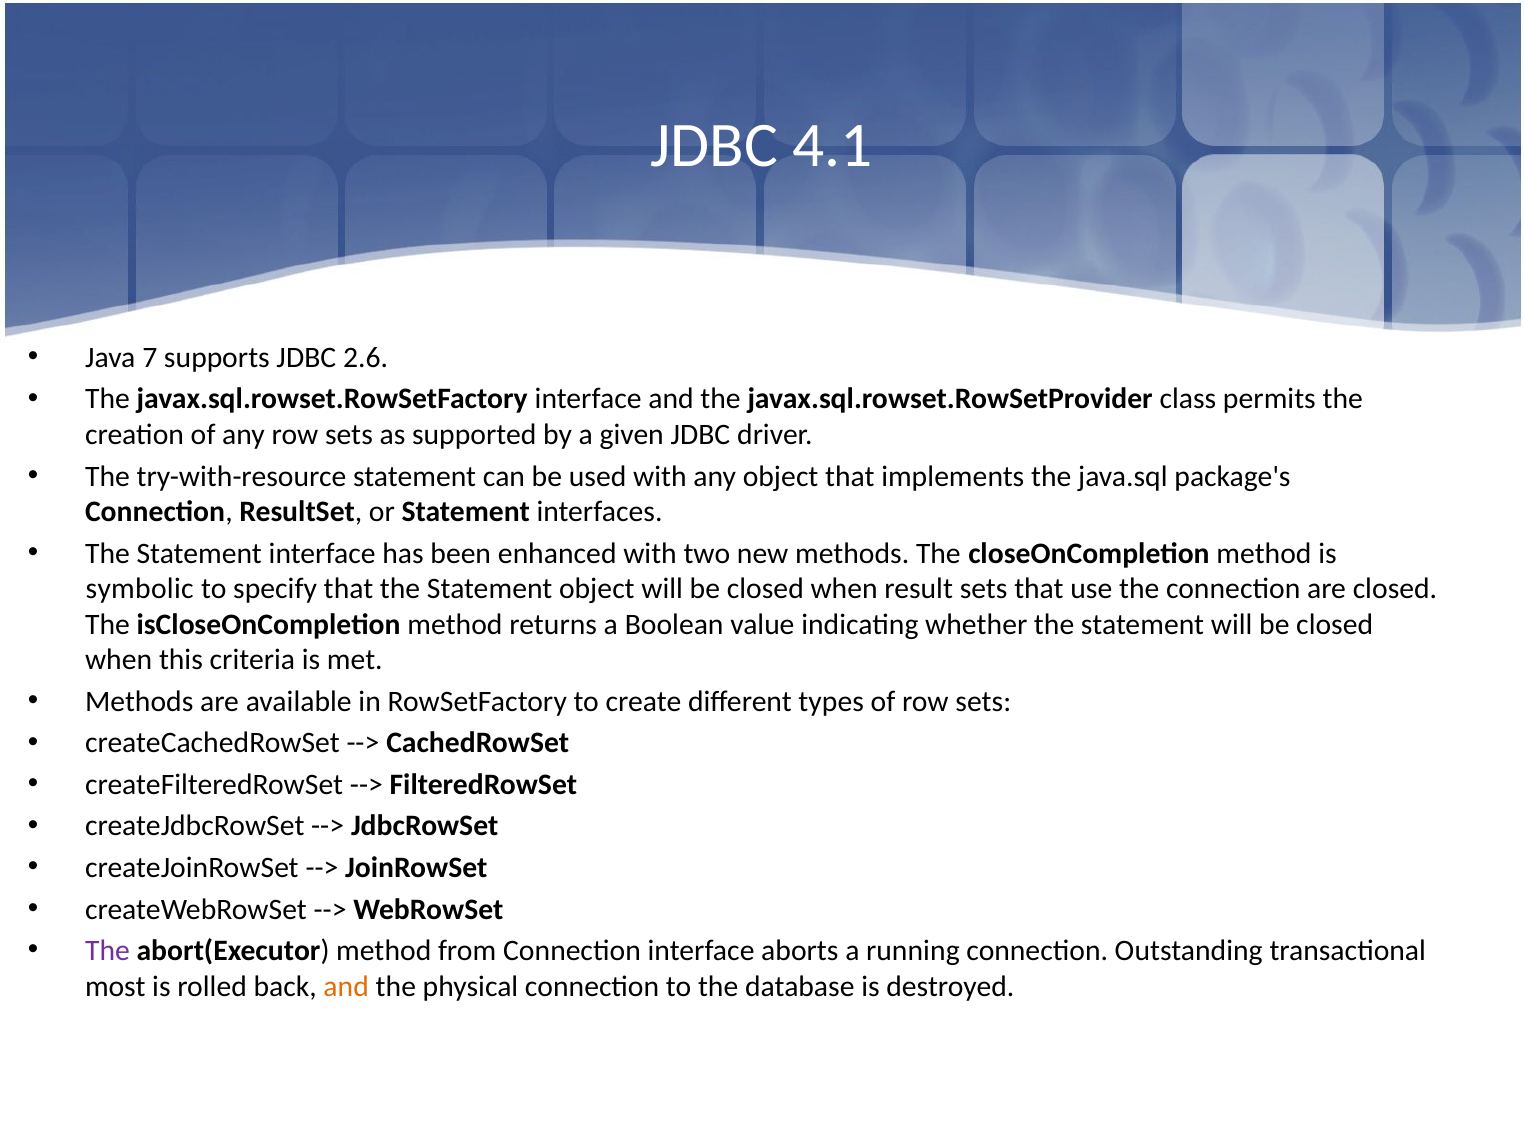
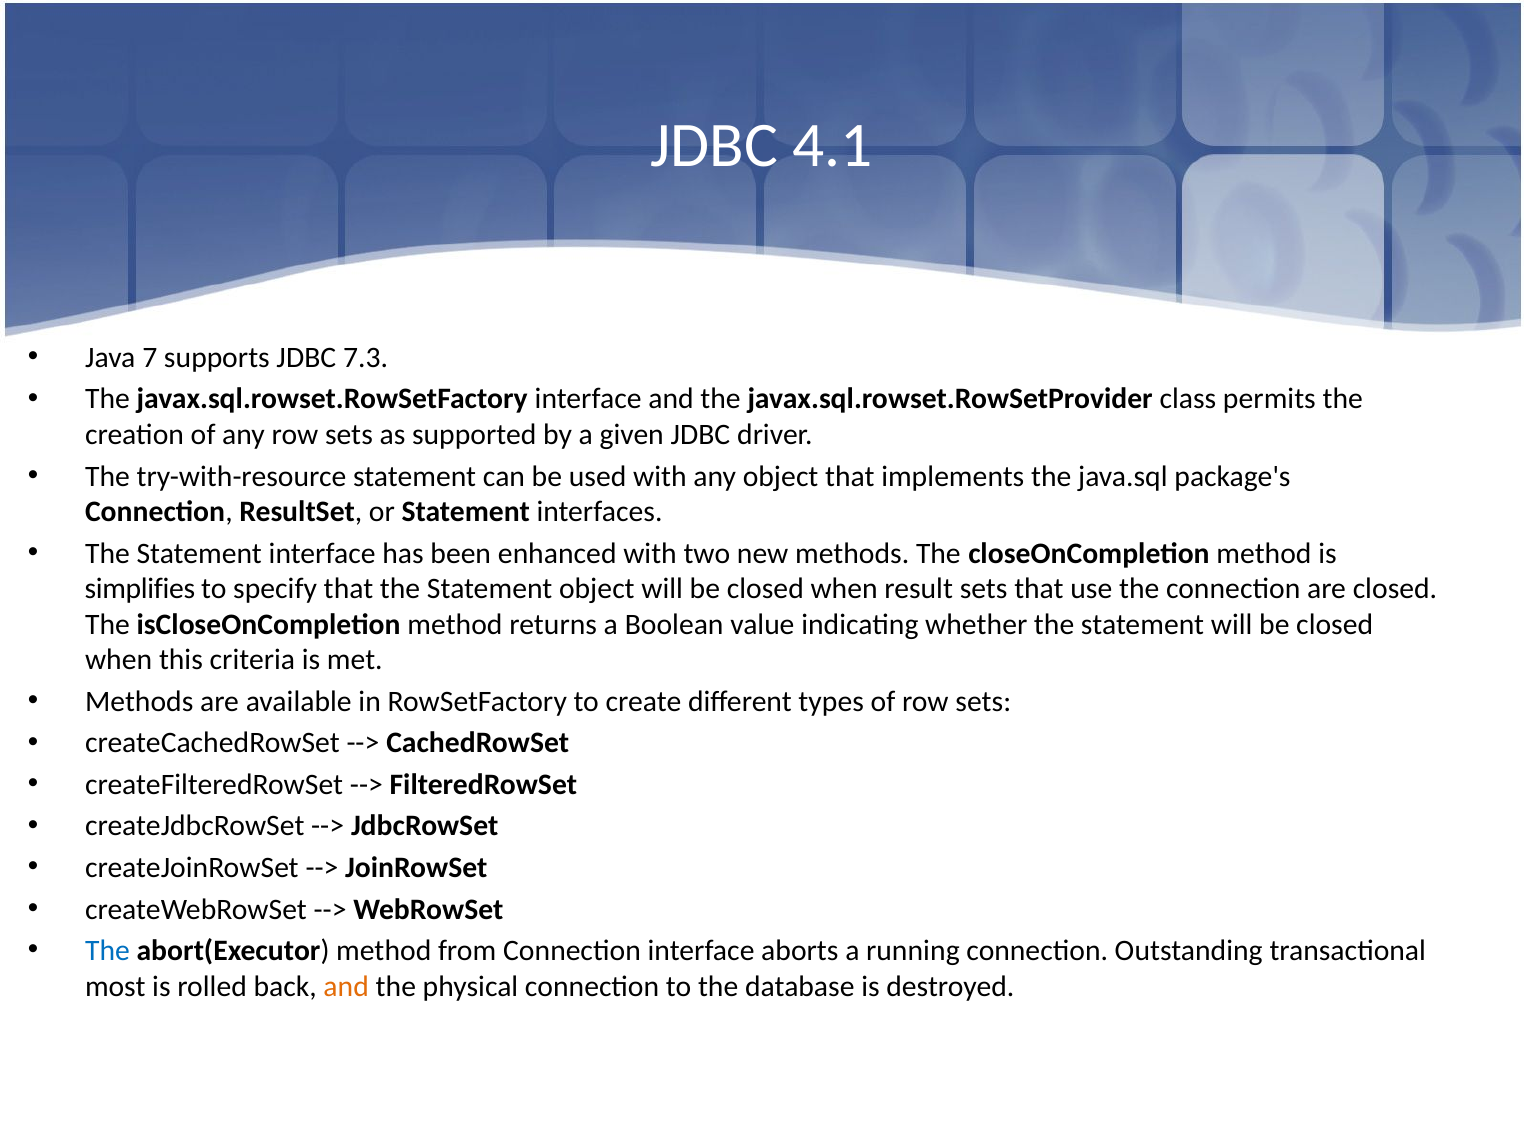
2.6: 2.6 -> 7.3 (366, 358)
symbolic: symbolic -> simplifies (140, 589)
The colour: purple -> blue (107, 951)
